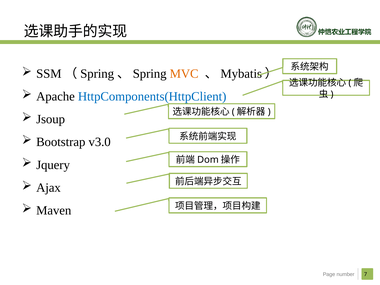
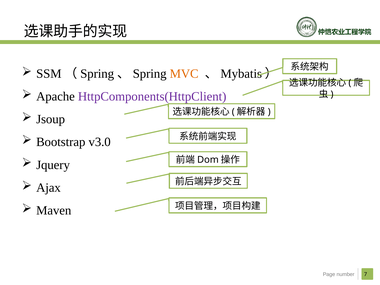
HttpComponents(HttpClient colour: blue -> purple (152, 96)
